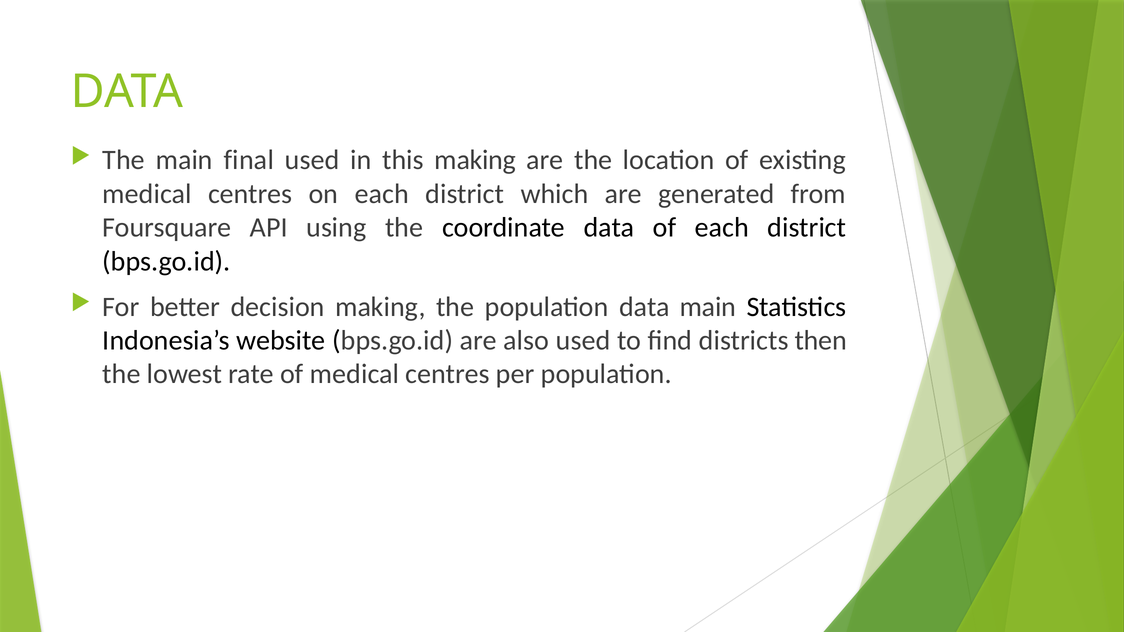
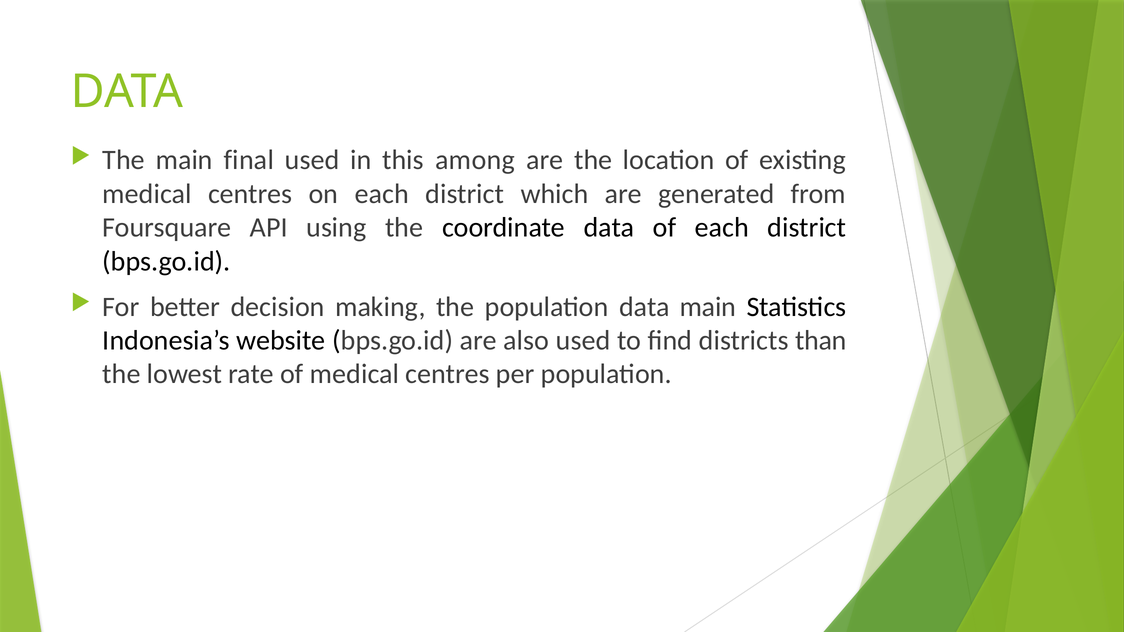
this making: making -> among (475, 160)
then: then -> than (821, 341)
